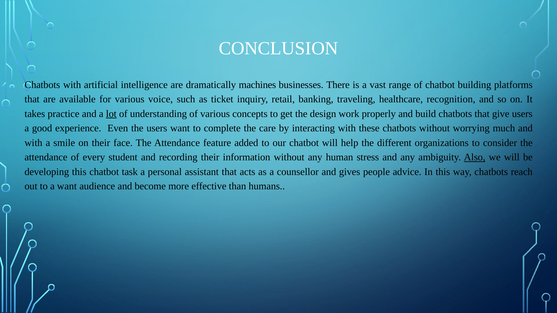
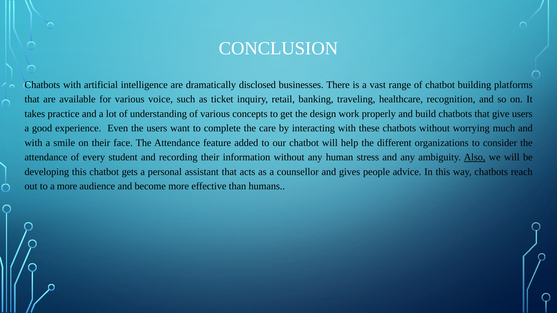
machines: machines -> disclosed (257, 85)
lot underline: present -> none (111, 114)
task: task -> gets (130, 172)
a want: want -> more (67, 186)
